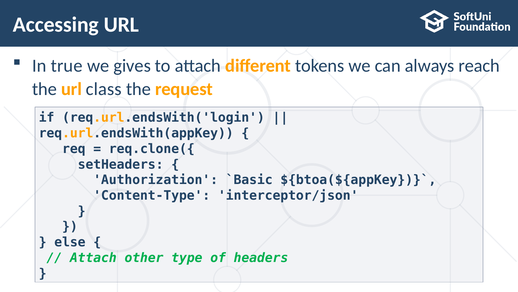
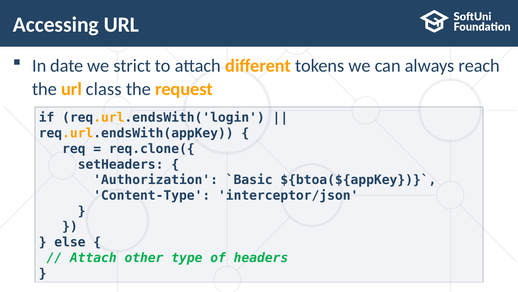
true: true -> date (67, 66)
gives: gives -> strict (132, 66)
